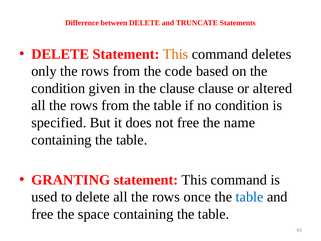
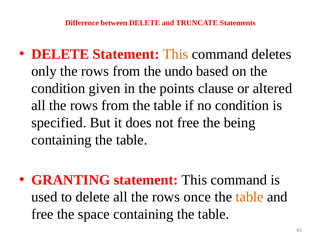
code: code -> undo (179, 71)
the clause: clause -> points (177, 88)
name: name -> being (240, 123)
table colour: blue -> orange (250, 197)
